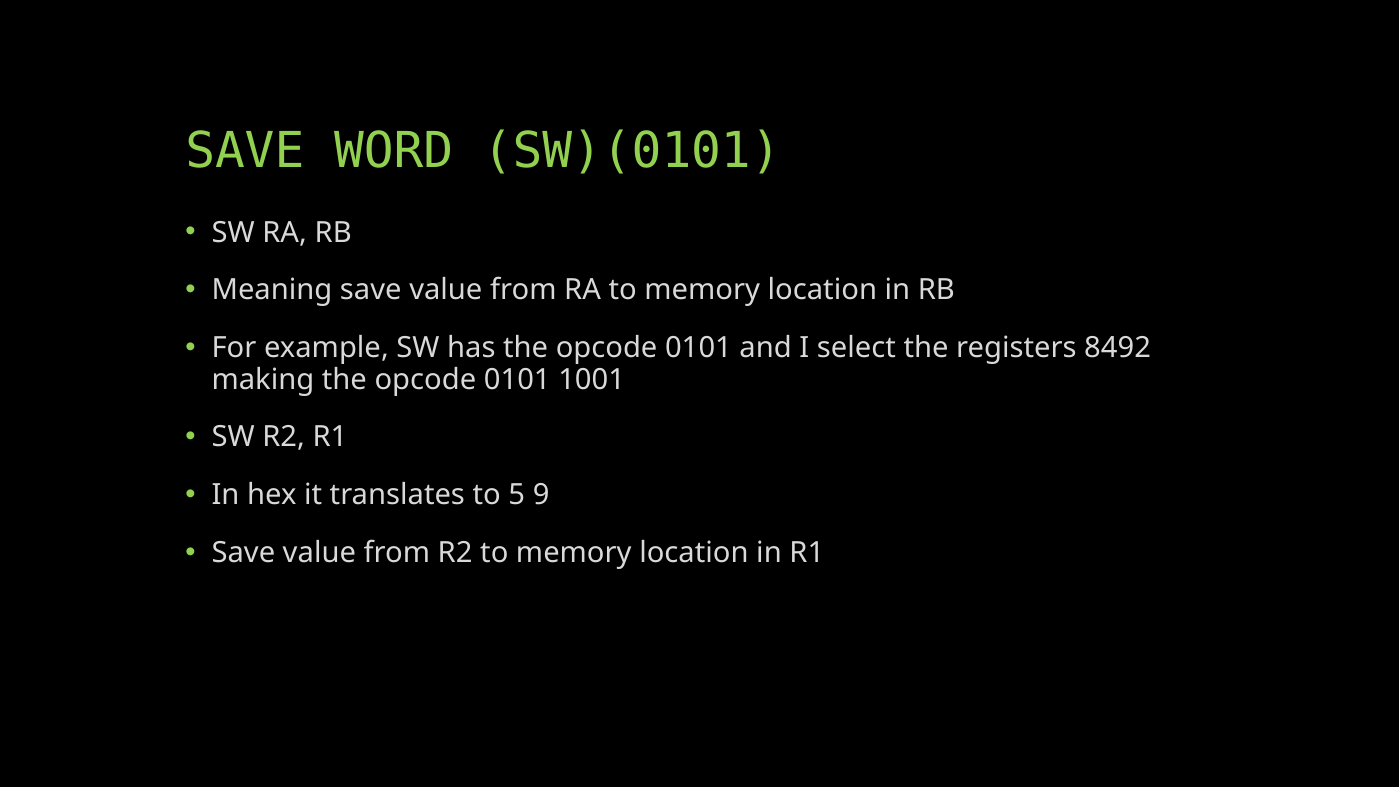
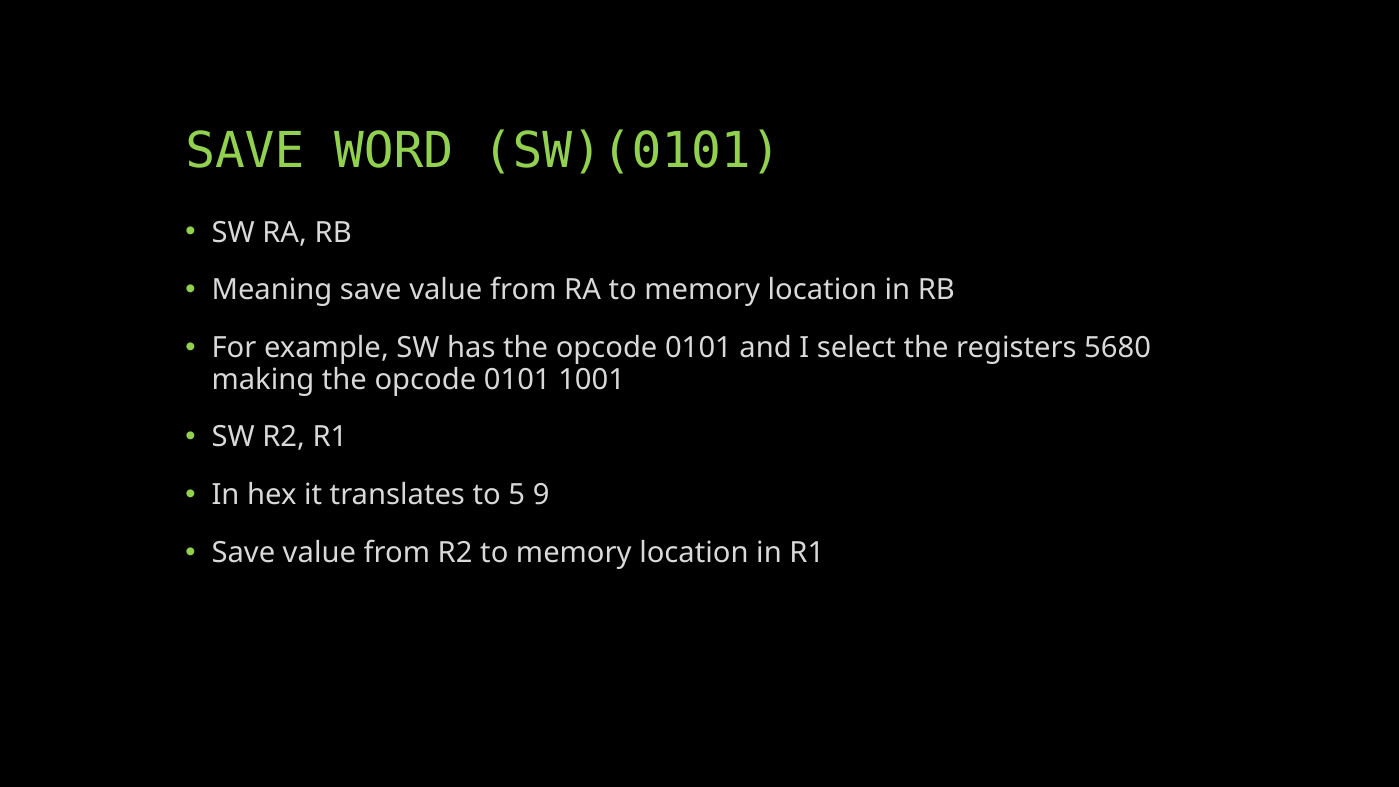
8492: 8492 -> 5680 (1118, 348)
